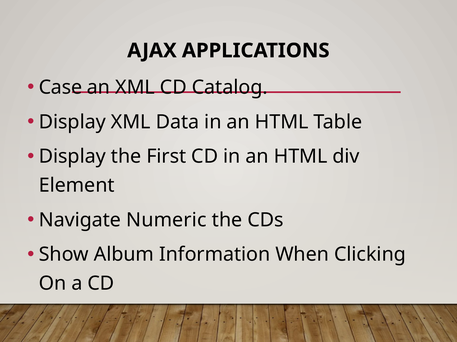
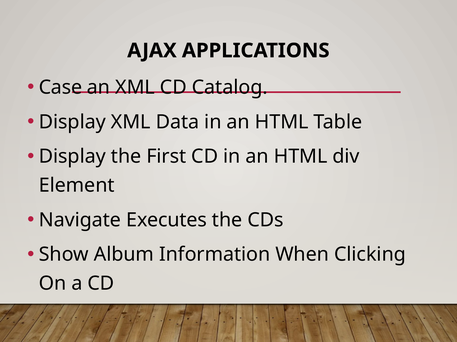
Numeric: Numeric -> Executes (167, 220)
